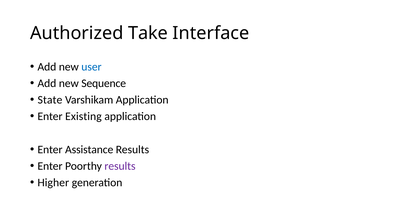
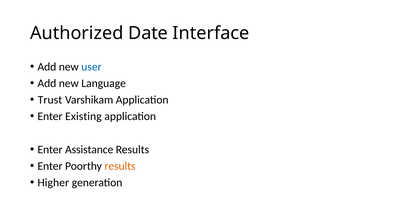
Take: Take -> Date (148, 33)
Sequence: Sequence -> Language (104, 83)
State: State -> Trust (50, 100)
results colour: purple -> orange (120, 166)
